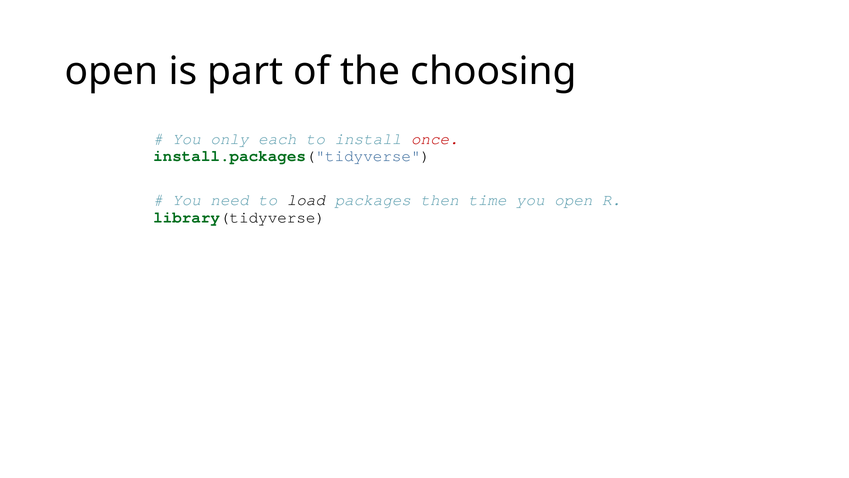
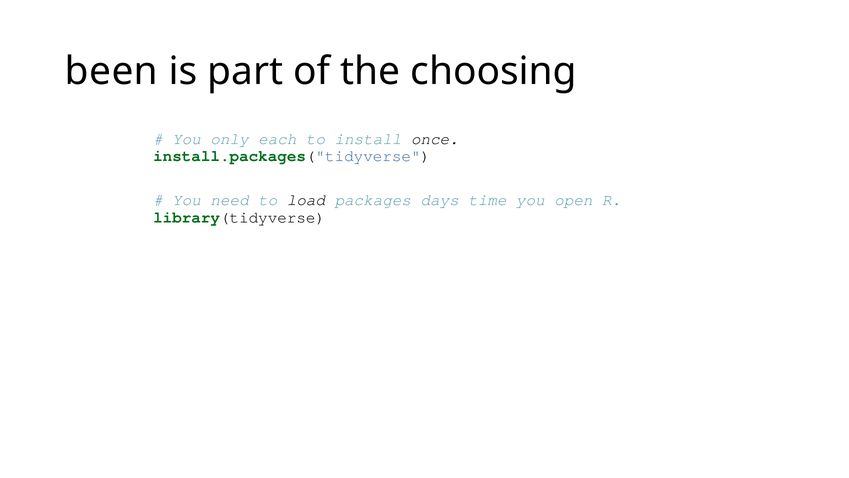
open: open -> been (111, 71)
once colour: red -> black (435, 139)
then: then -> days (440, 200)
